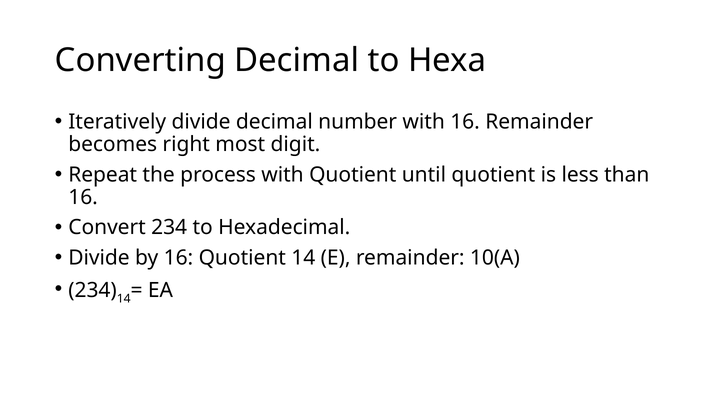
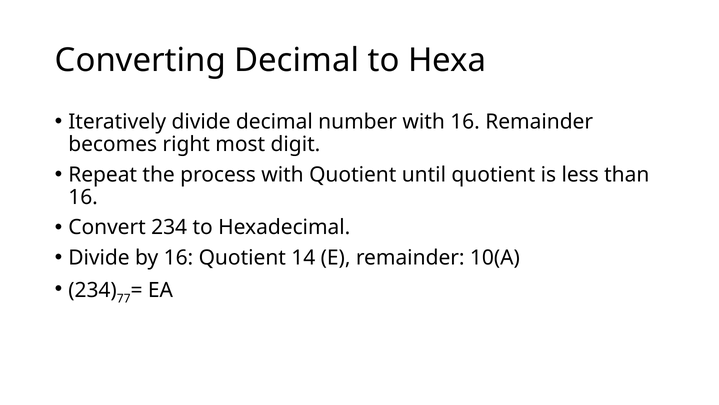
234 14: 14 -> 77 (124, 298)
